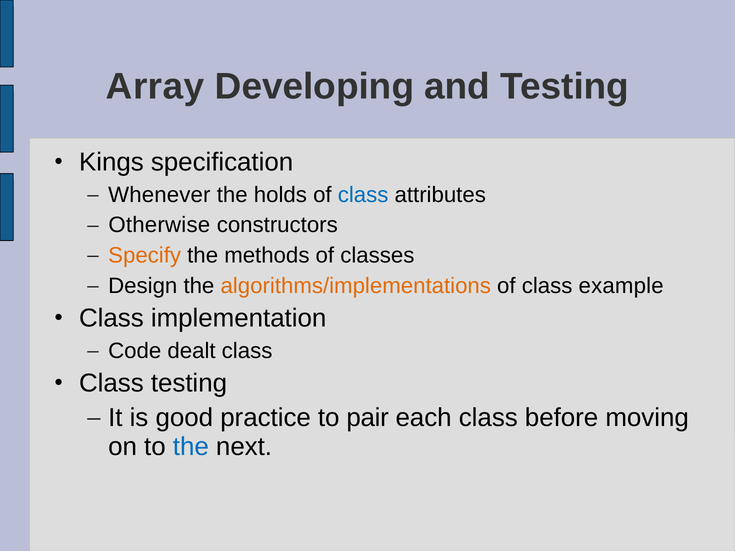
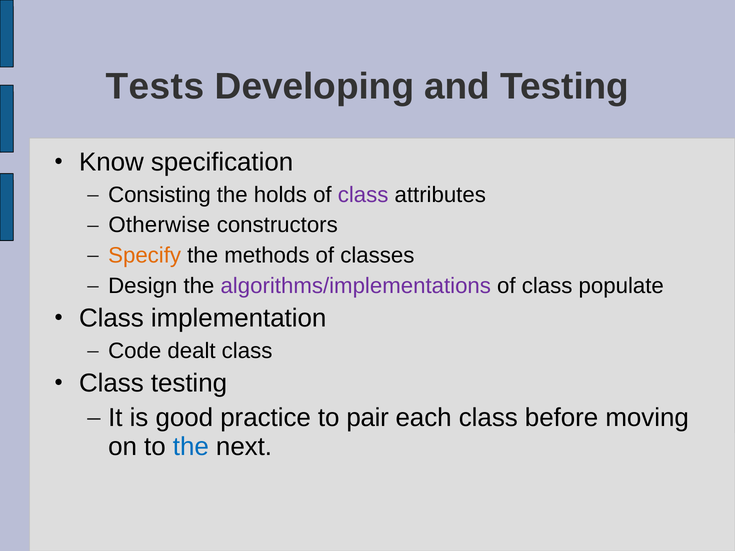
Array: Array -> Tests (155, 87)
Kings: Kings -> Know (111, 162)
Whenever: Whenever -> Consisting (159, 195)
class colour: blue -> purple (363, 195)
algorithms/implementations colour: orange -> purple (356, 286)
example: example -> populate (621, 286)
